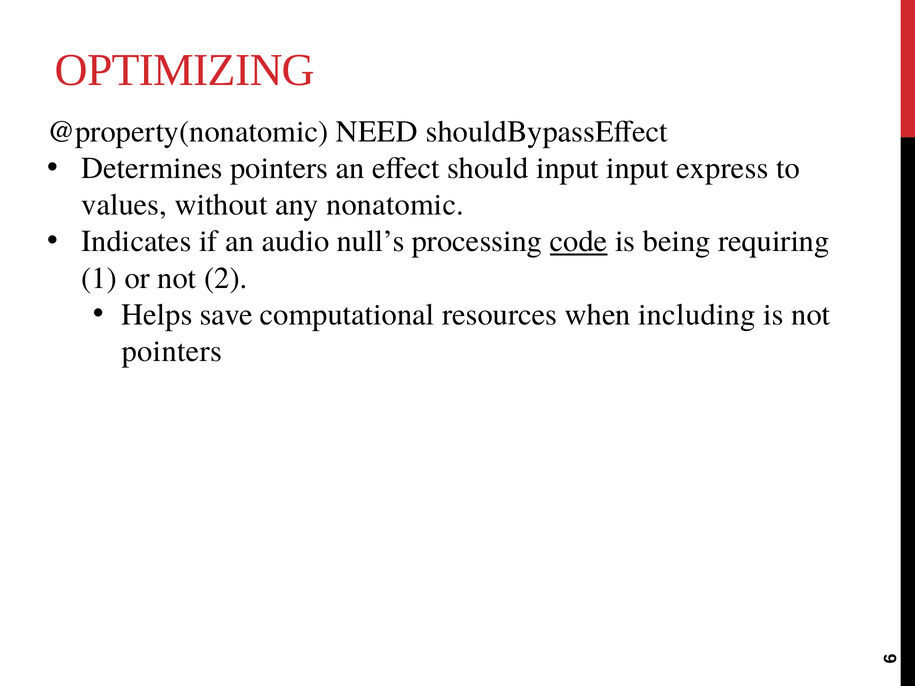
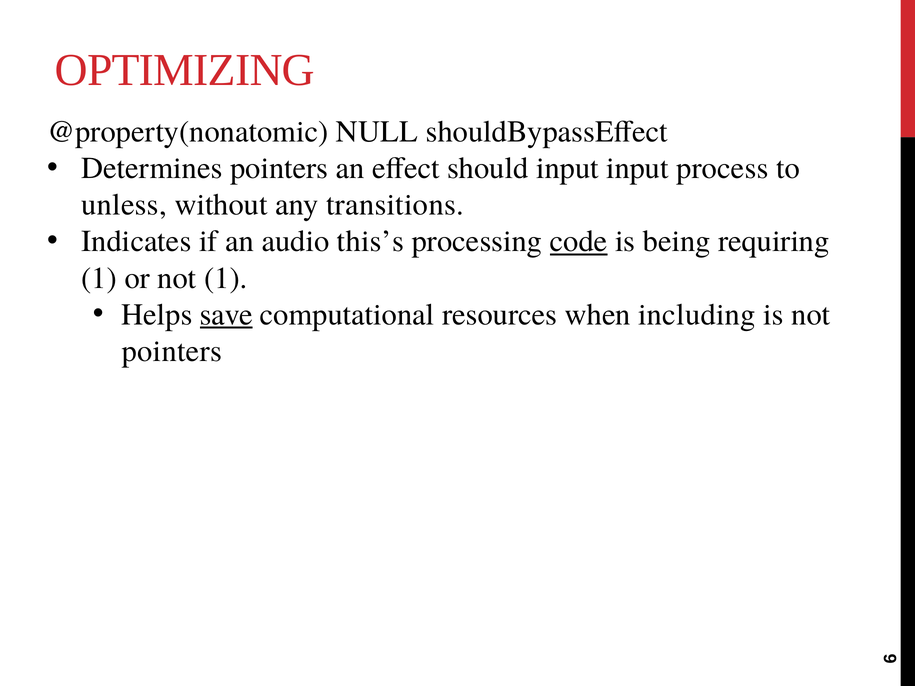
NEED: NEED -> NULL (377, 132)
express: express -> process (722, 168)
values: values -> unless (124, 205)
nonatomic: nonatomic -> transitions (395, 205)
null’s: null’s -> this’s (371, 241)
not 2: 2 -> 1 (226, 278)
save underline: none -> present (226, 315)
